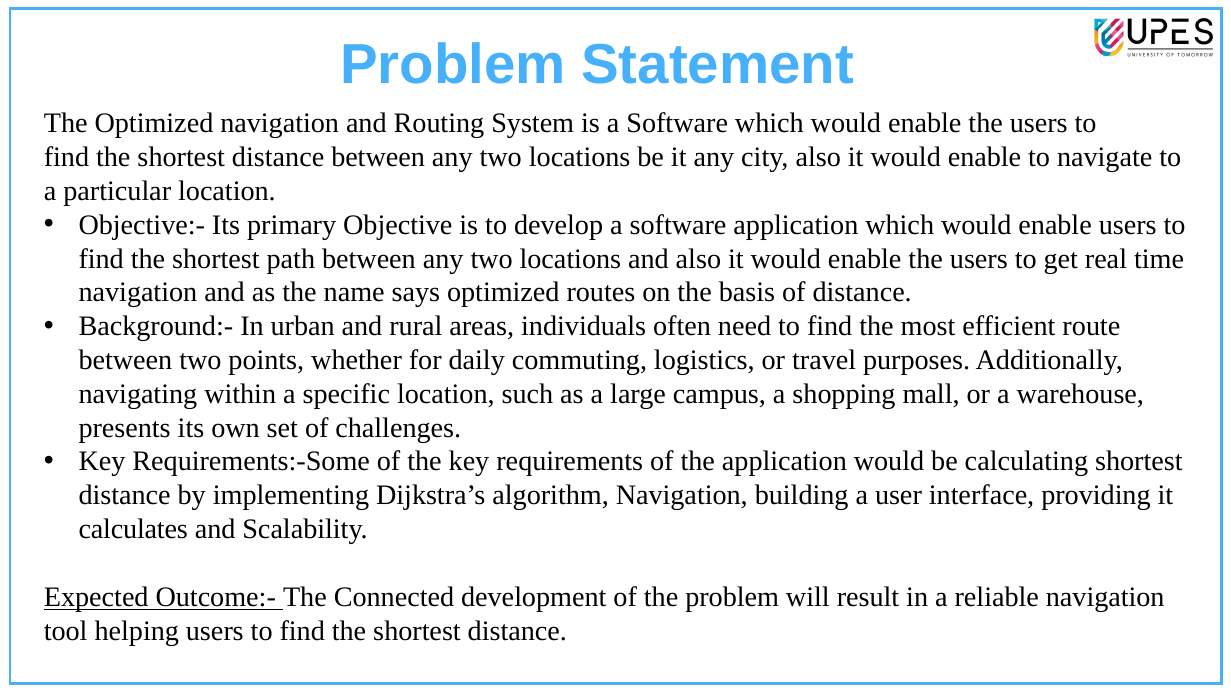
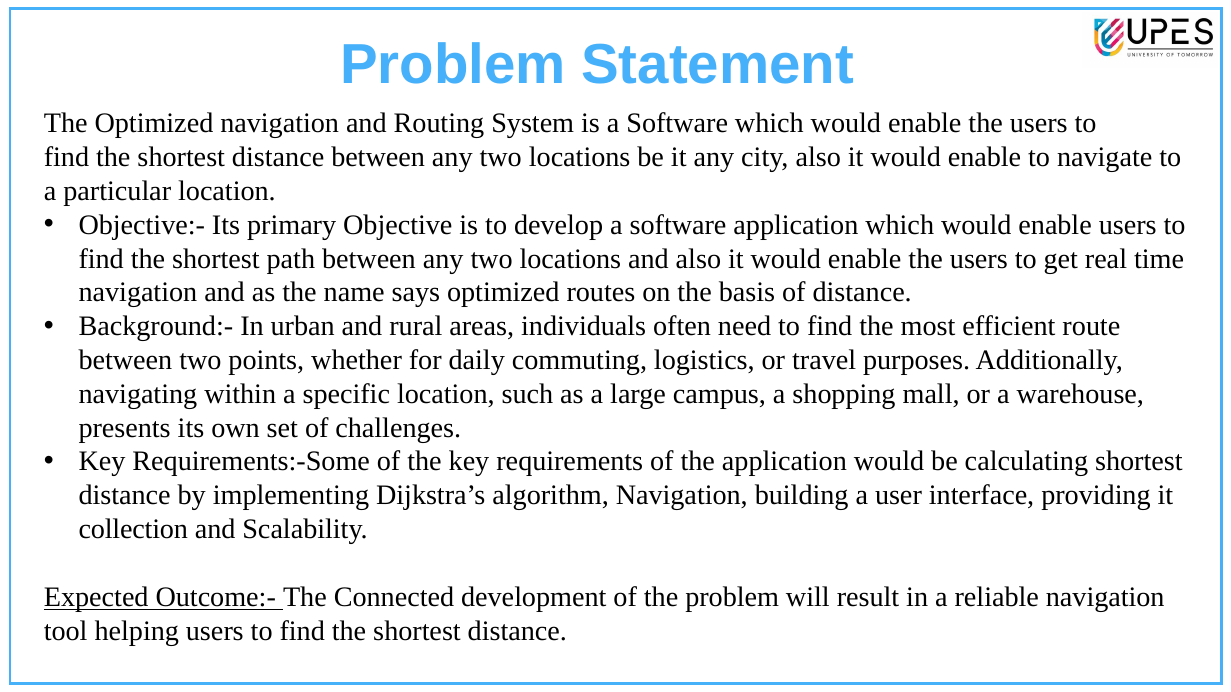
calculates: calculates -> collection (133, 530)
